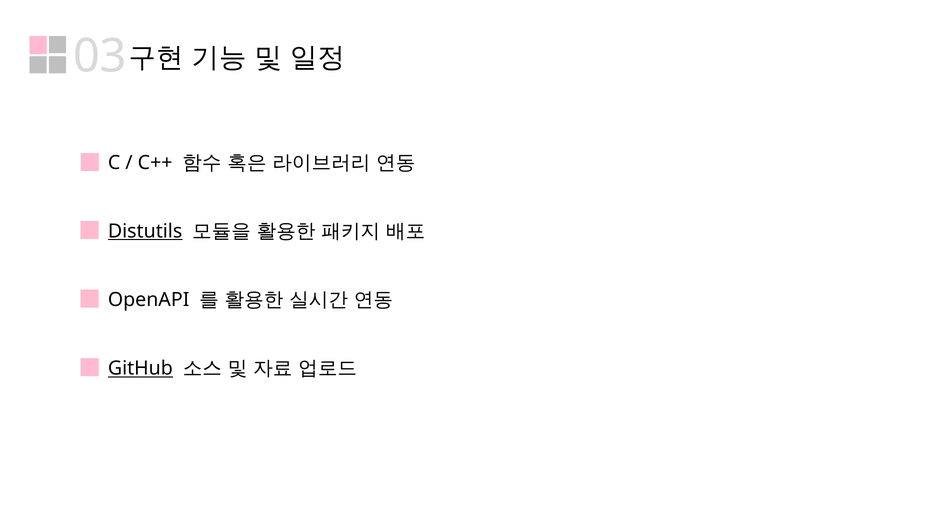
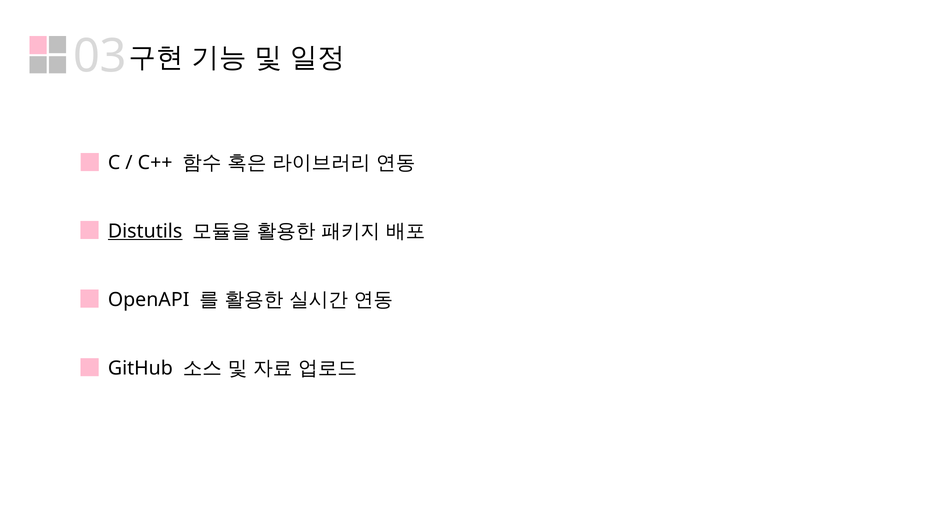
GitHub underline: present -> none (140, 369)
